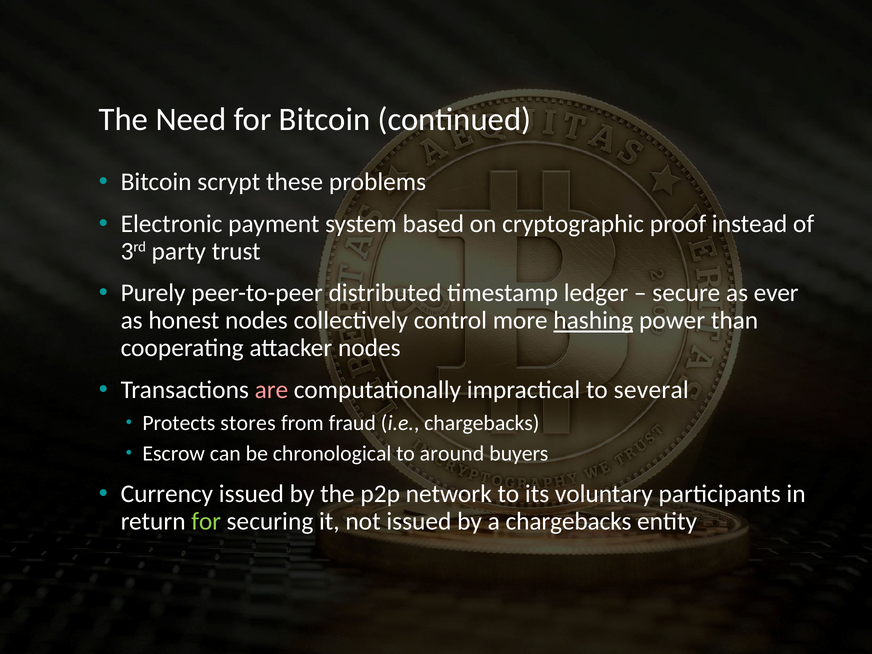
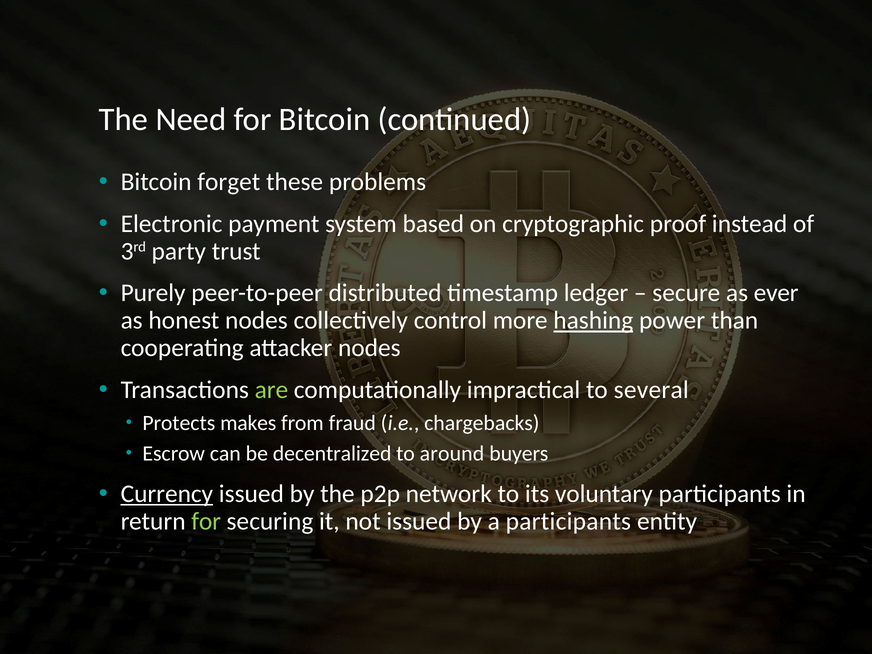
scrypt: scrypt -> forget (229, 182)
are colour: pink -> light green (271, 390)
stores: stores -> makes (248, 423)
chronological: chronological -> decentralized (332, 454)
Currency underline: none -> present (167, 494)
a chargebacks: chargebacks -> participants (568, 521)
